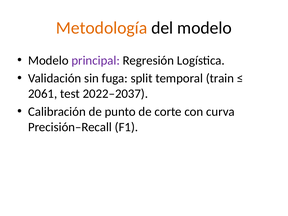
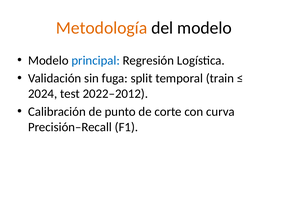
principal colour: purple -> blue (96, 60)
2061: 2061 -> 2024 (43, 94)
2022–2037: 2022–2037 -> 2022–2012 (115, 94)
